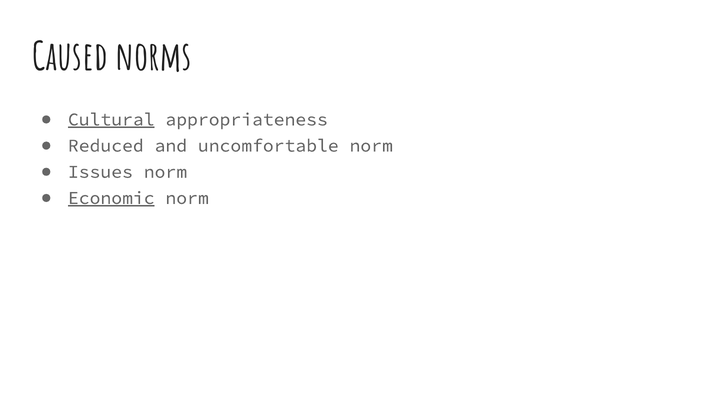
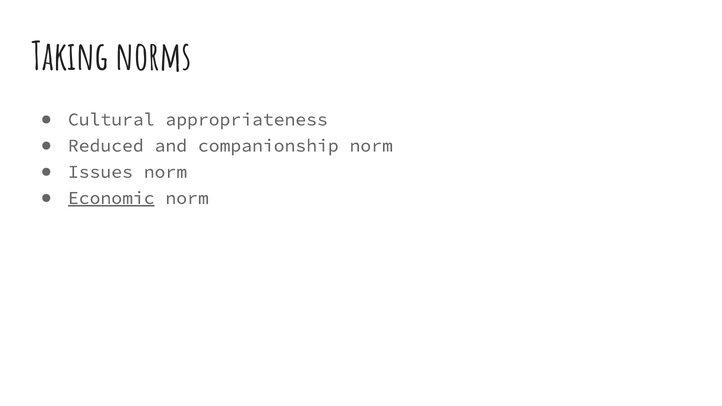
Caused: Caused -> Taking (70, 57)
Cultural underline: present -> none (111, 120)
uncomfortable: uncomfortable -> companionship (268, 146)
